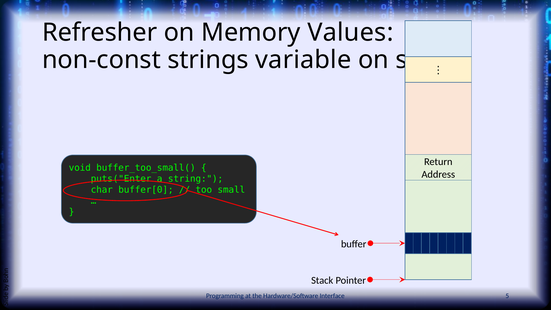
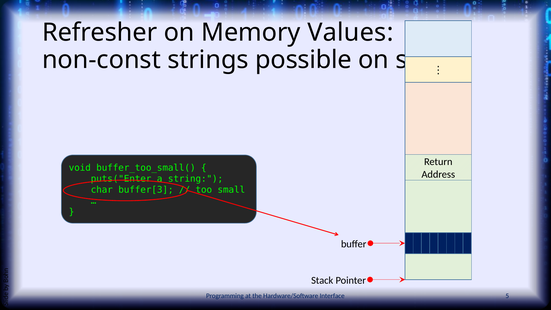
variable: variable -> possible (303, 60)
buffer[0: buffer[0 -> buffer[3 (146, 190)
